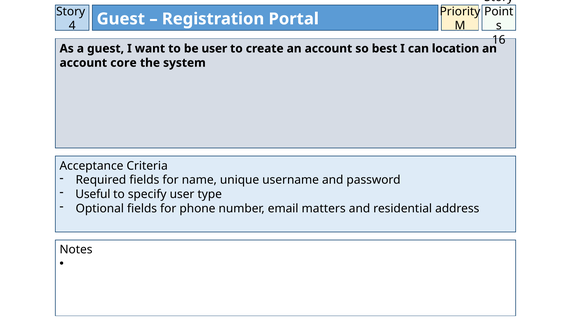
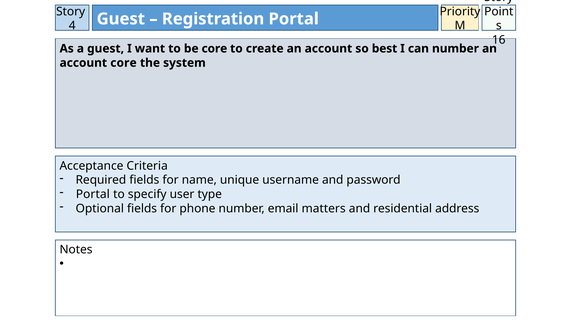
be user: user -> core (214, 49)
can location: location -> number (455, 49)
Useful: Useful -> Portal (93, 194)
